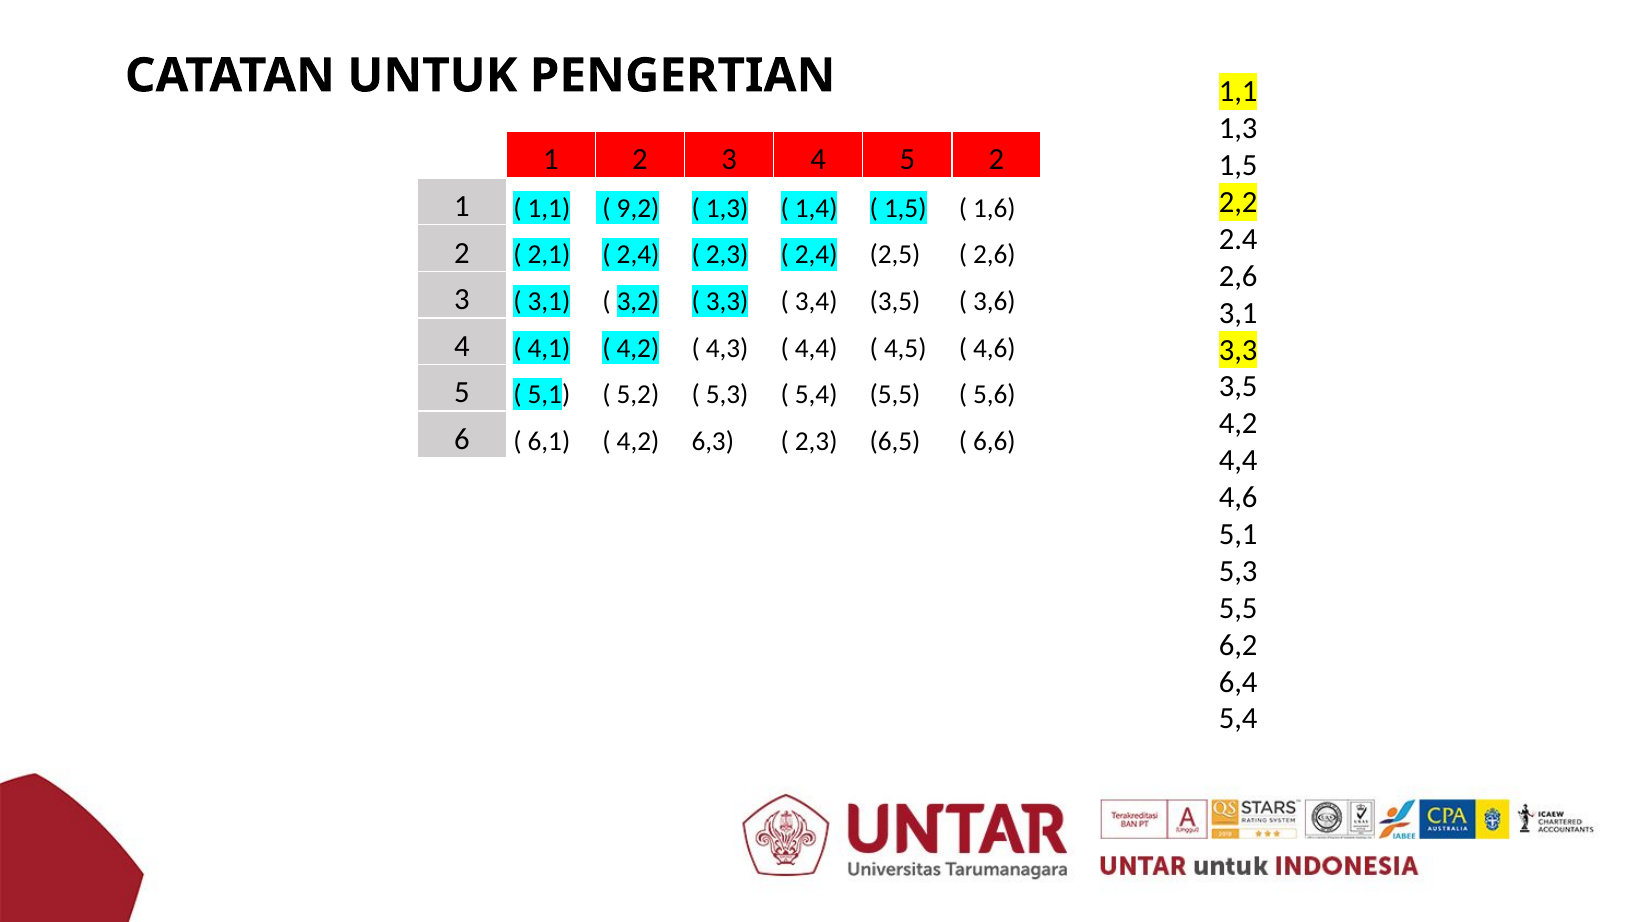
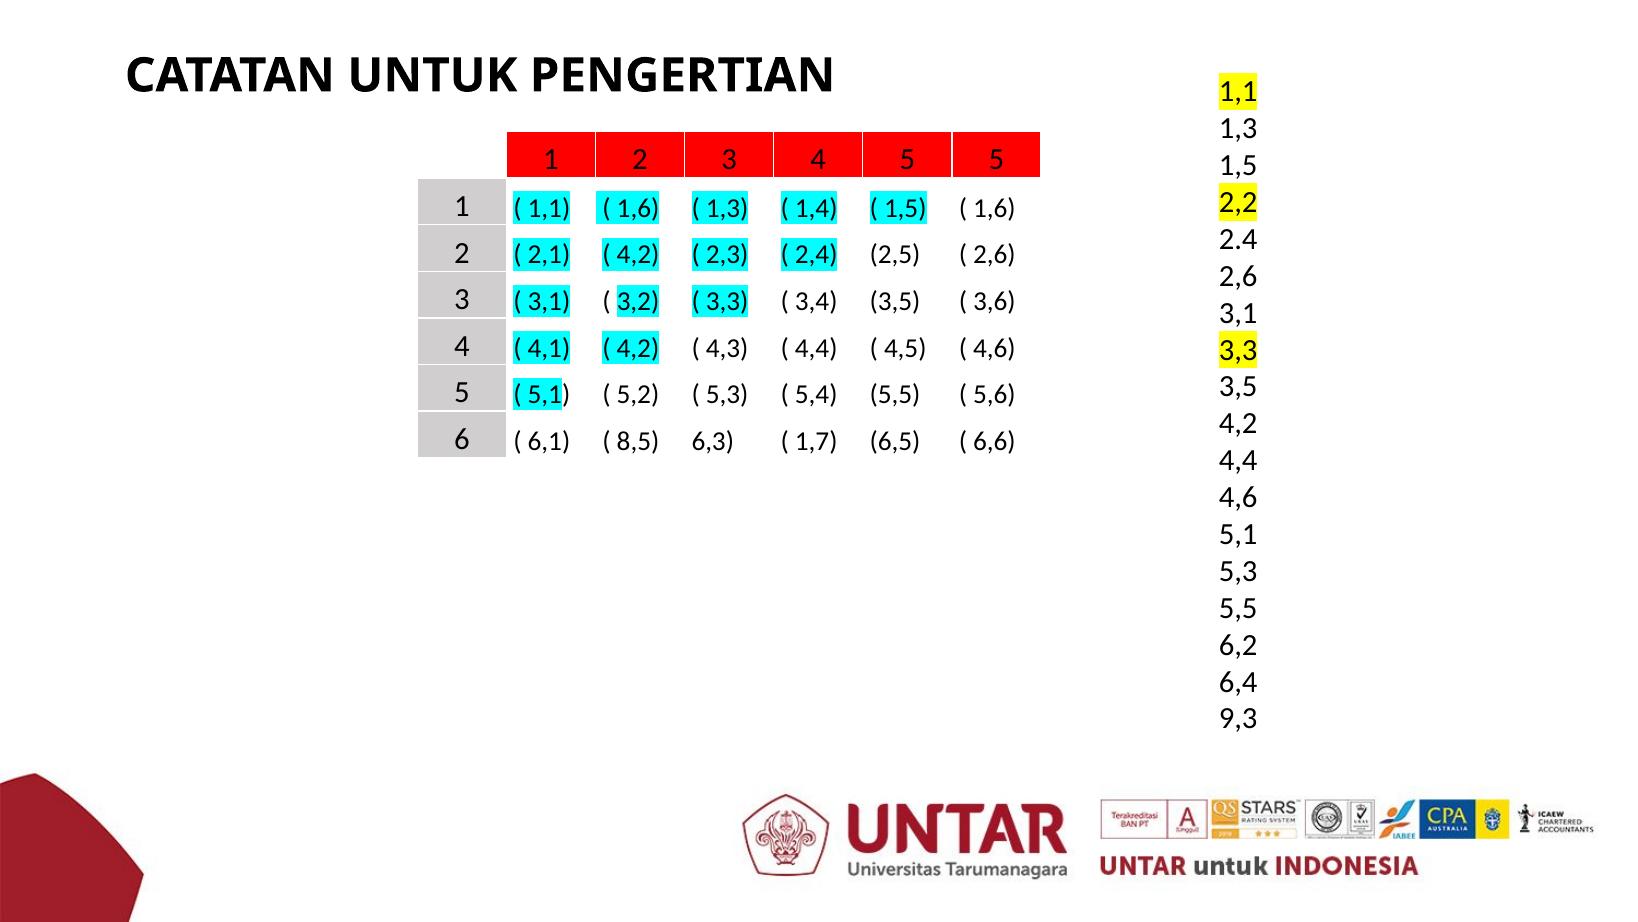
5 2: 2 -> 5 (996, 160)
9,2: 9,2 -> 1,6 (638, 208)
2,4: 2,4 -> 4,2 (638, 255)
4,2: 4,2 -> 8,5 (638, 441)
2,3: 2,3 -> 1,7 (816, 441)
5,4: 5,4 -> 9,3 (1238, 718)
